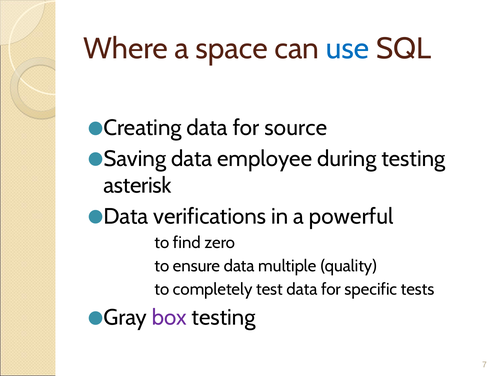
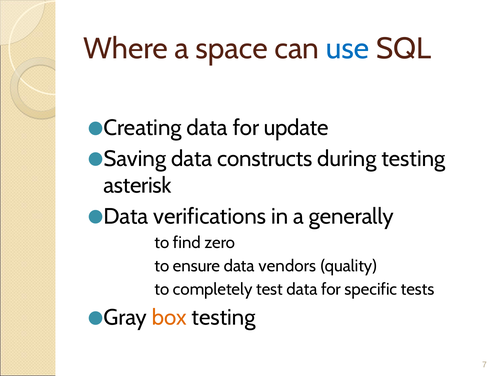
source: source -> update (296, 128)
employee: employee -> constructs (265, 159)
powerful: powerful -> generally (351, 216)
multiple: multiple -> vendors (287, 266)
box colour: purple -> orange (169, 317)
